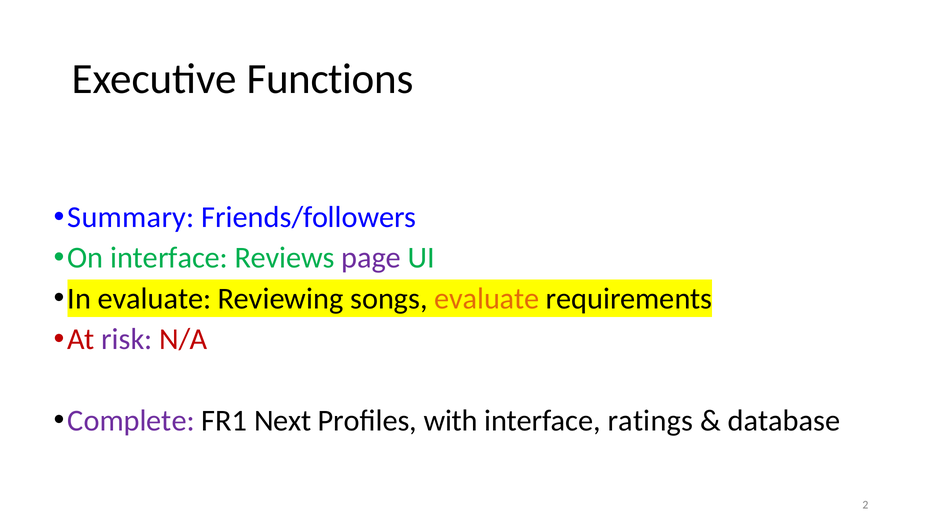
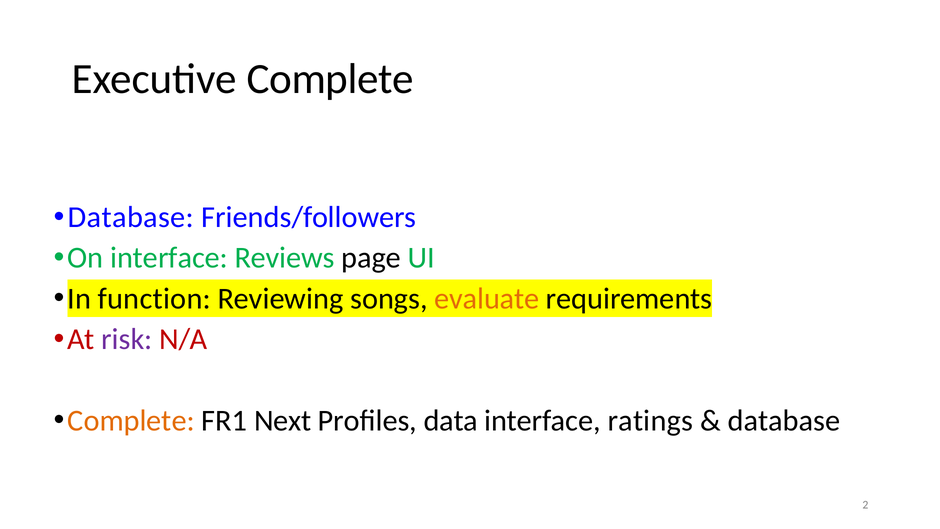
Executive Functions: Functions -> Complete (330, 79)
Summary: Summary -> Database (131, 217)
page colour: purple -> black (371, 258)
In evaluate: evaluate -> function (154, 298)
Complete colour: purple -> orange (131, 420)
with: with -> data (451, 420)
